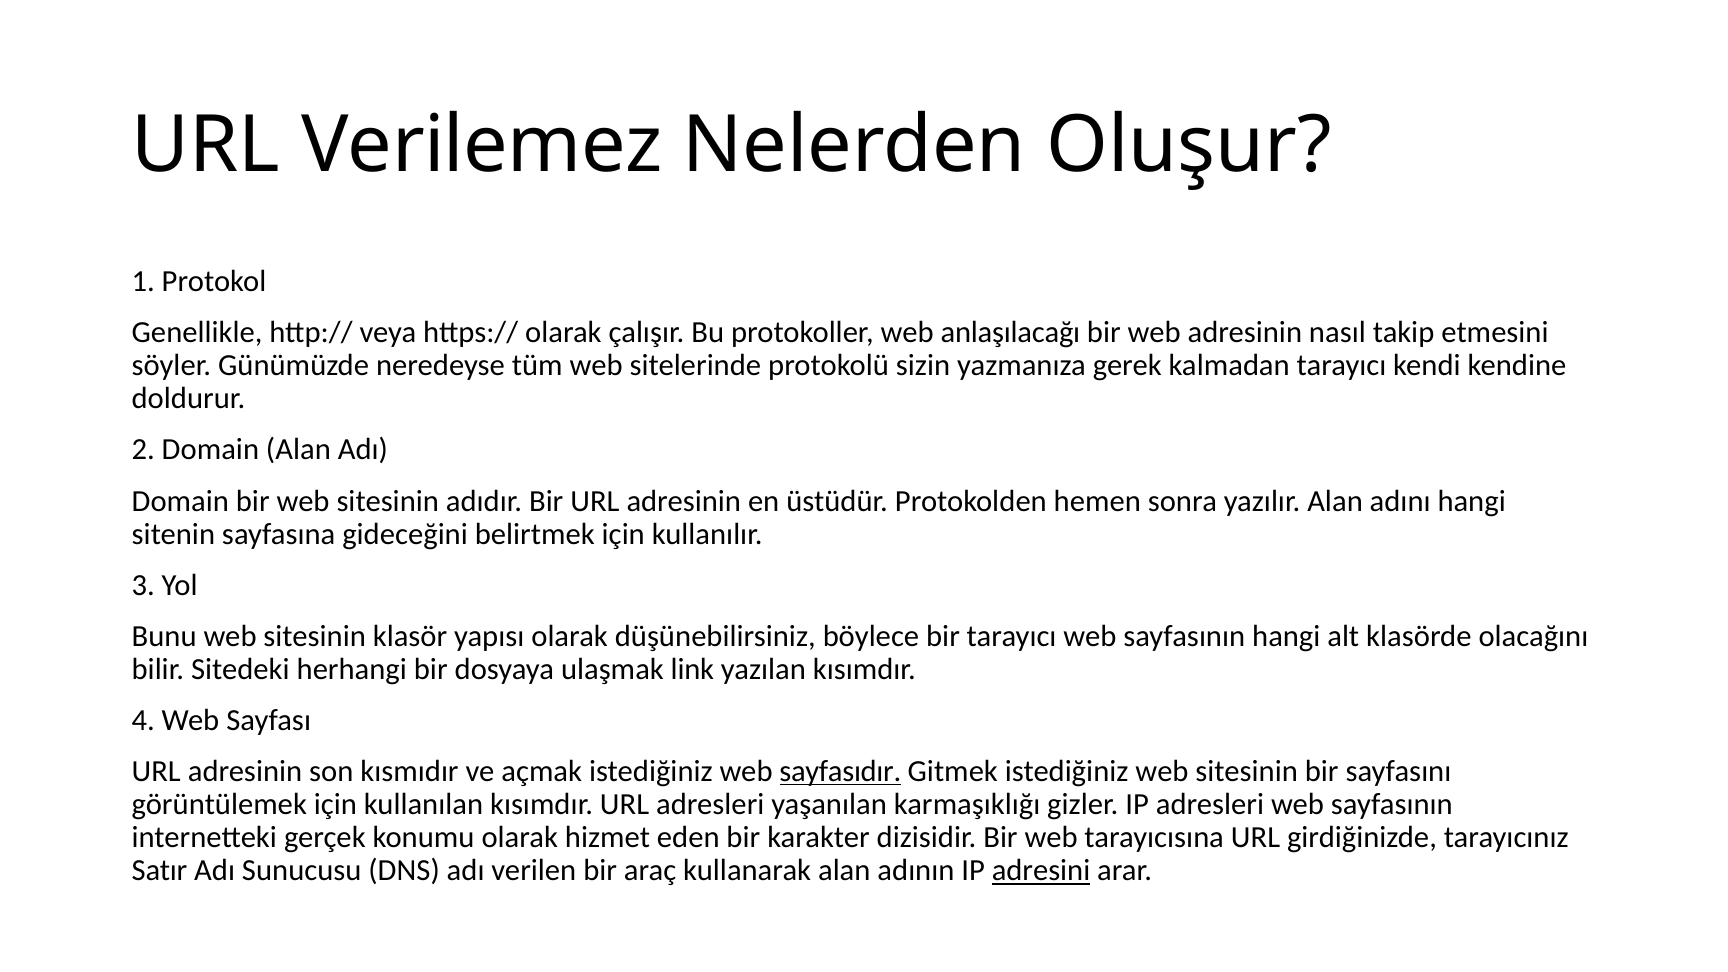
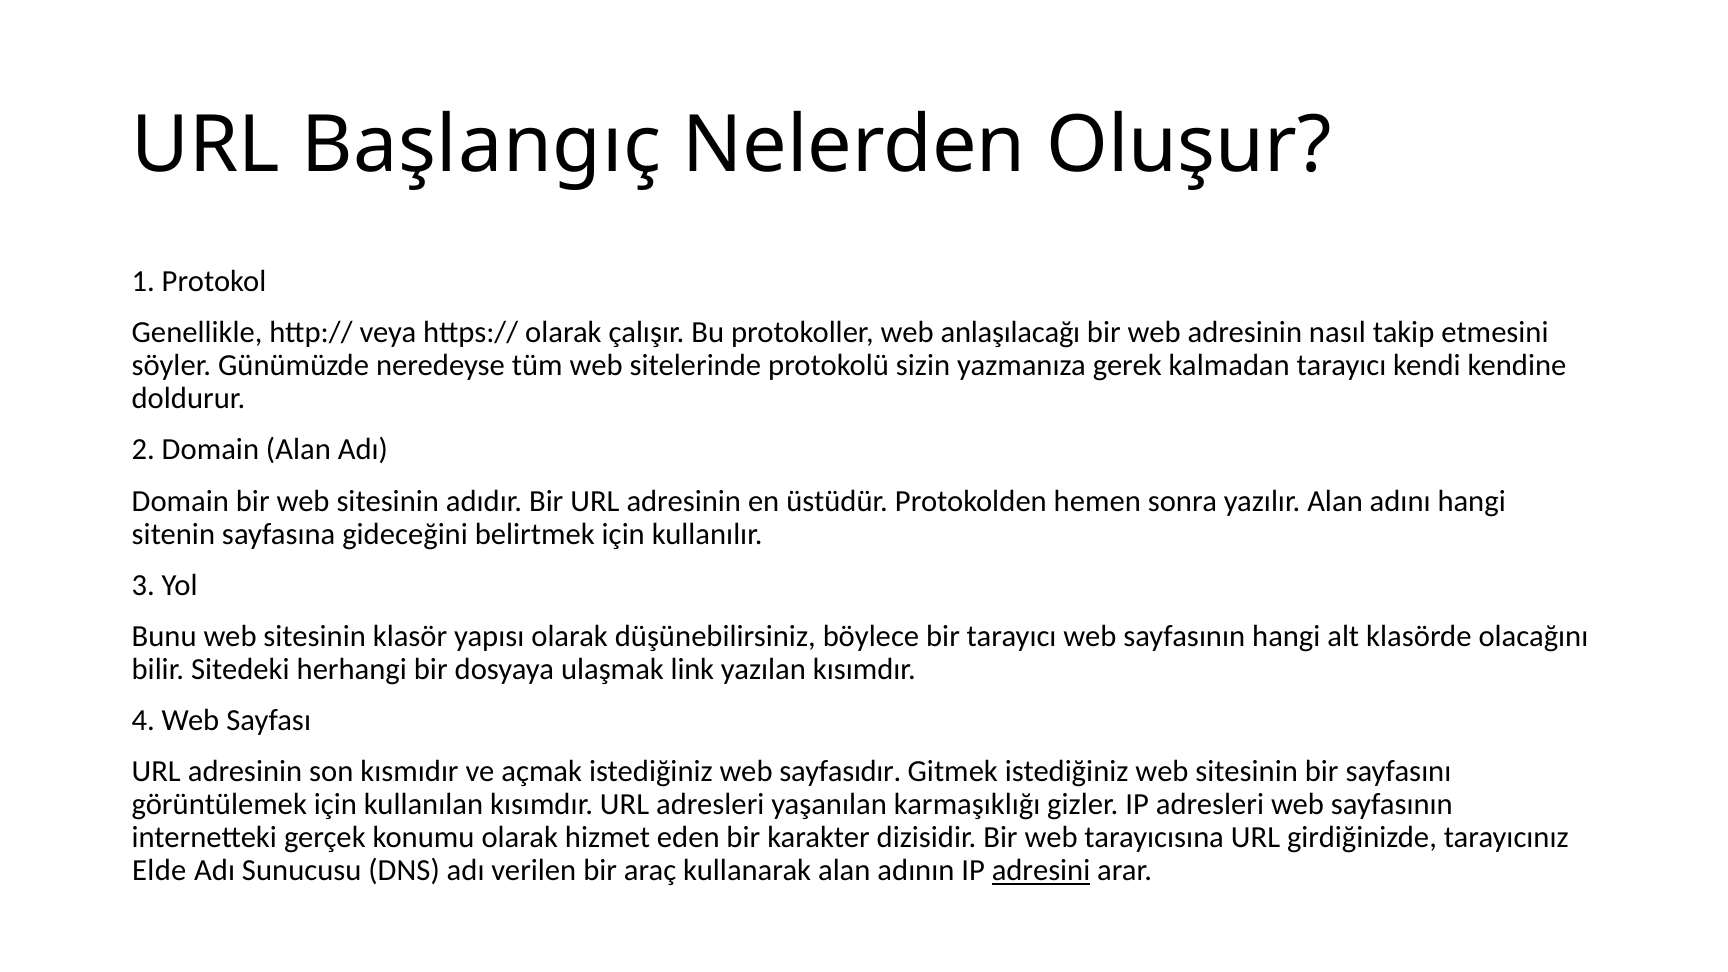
Verilemez: Verilemez -> Başlangıç (481, 145)
sayfasıdır underline: present -> none (840, 771)
Satır: Satır -> Elde (159, 871)
